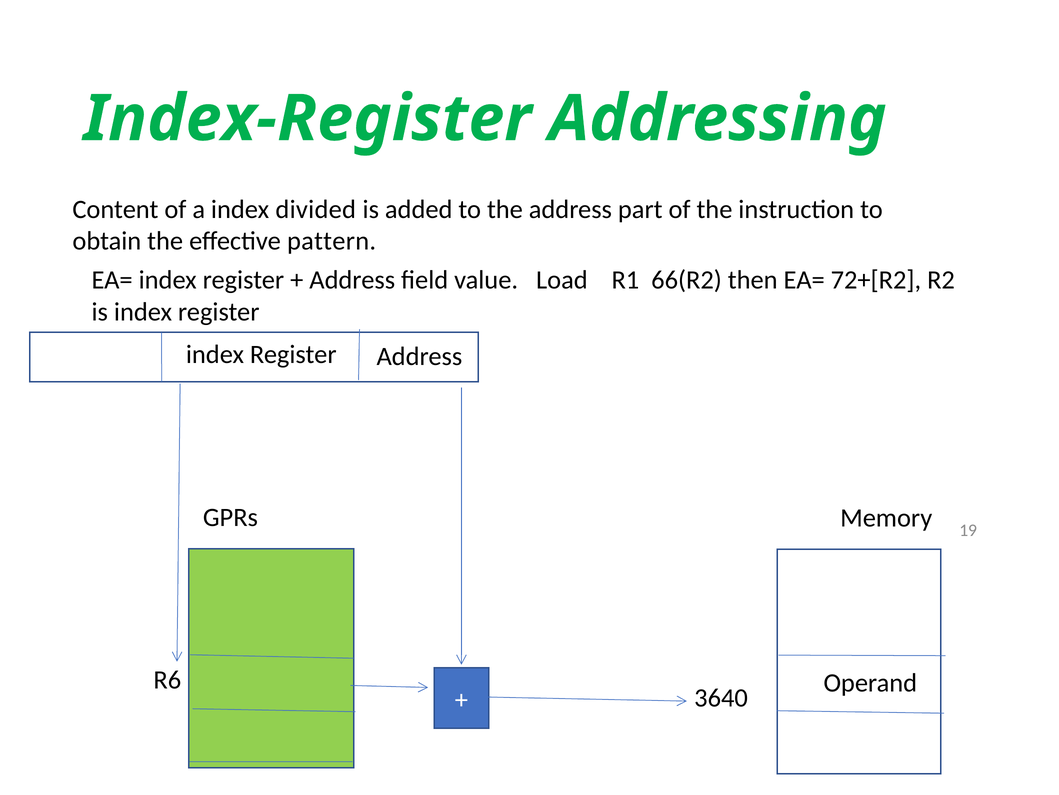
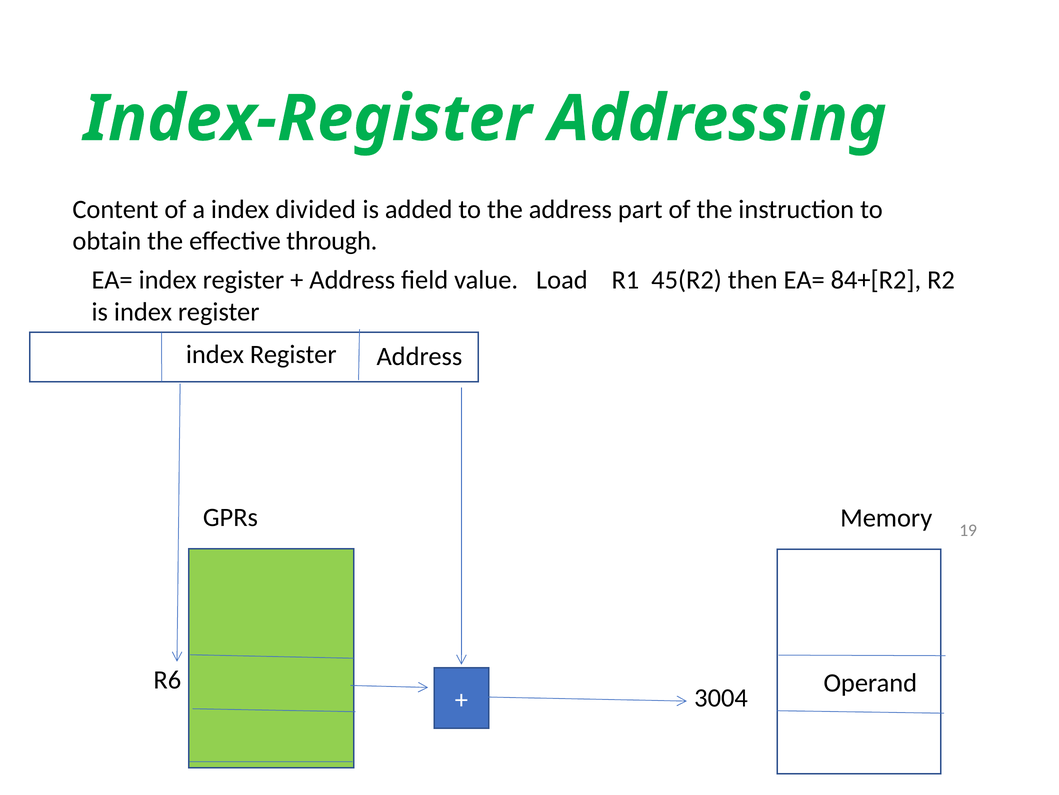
pattern: pattern -> through (332, 241)
66(R2: 66(R2 -> 45(R2 (687, 280)
72+[R2: 72+[R2 -> 84+[R2 (876, 280)
3640: 3640 -> 3004 (721, 697)
